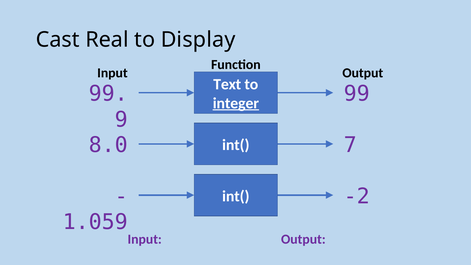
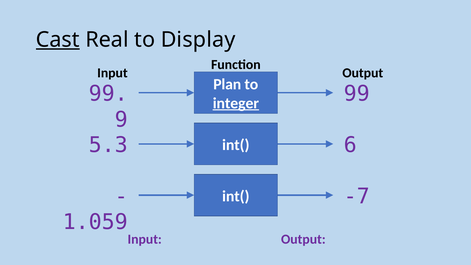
Cast underline: none -> present (58, 40)
Text: Text -> Plan (227, 84)
8.0: 8.0 -> 5.3 (108, 145)
7: 7 -> 6 (350, 145)
-2: -2 -> -7 (357, 196)
